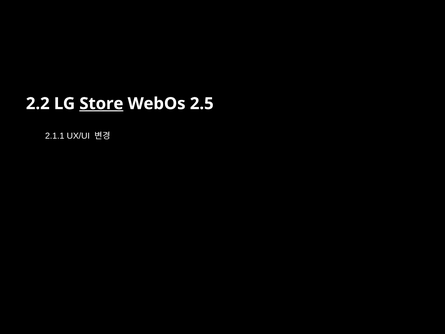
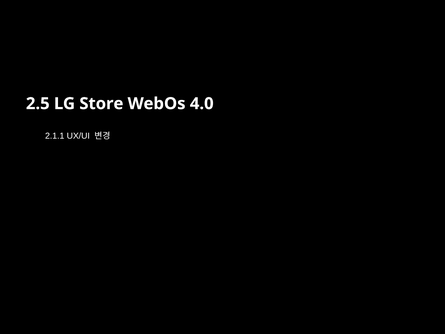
2.2: 2.2 -> 2.5 (38, 104)
Store underline: present -> none (101, 104)
2.5: 2.5 -> 4.0 (202, 104)
